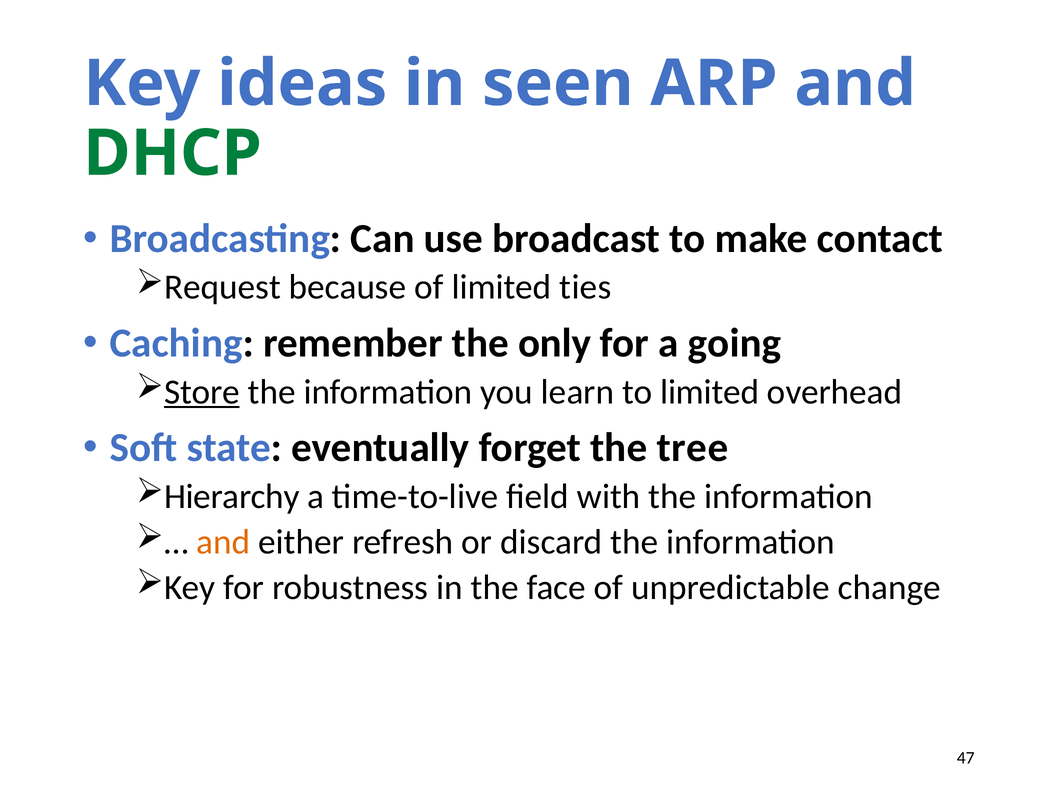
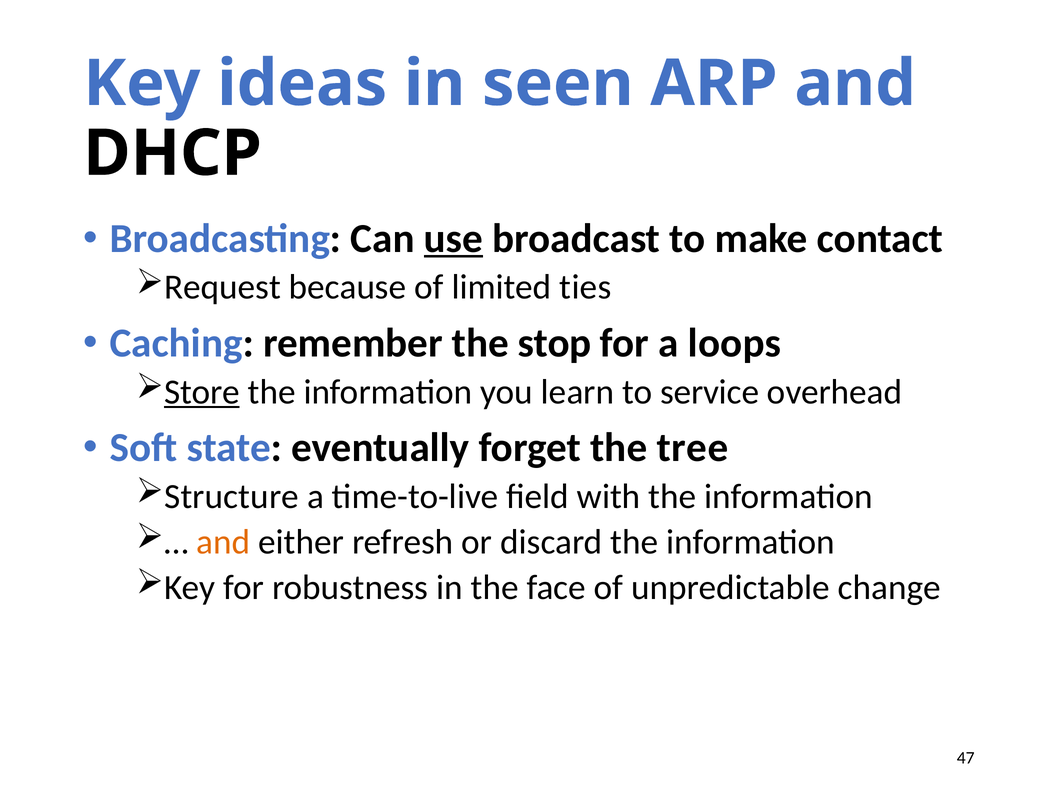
DHCP colour: green -> black (173, 153)
use underline: none -> present (453, 239)
only: only -> stop (555, 343)
going: going -> loops (735, 343)
to limited: limited -> service (710, 392)
Hierarchy: Hierarchy -> Structure (232, 496)
